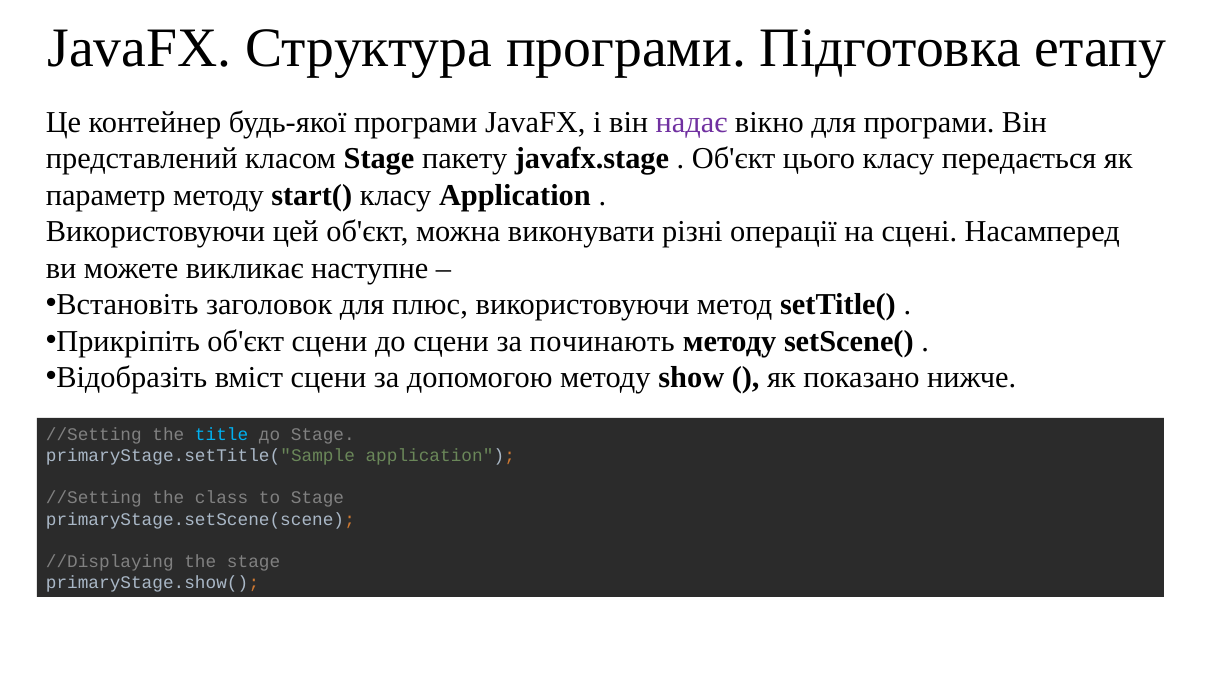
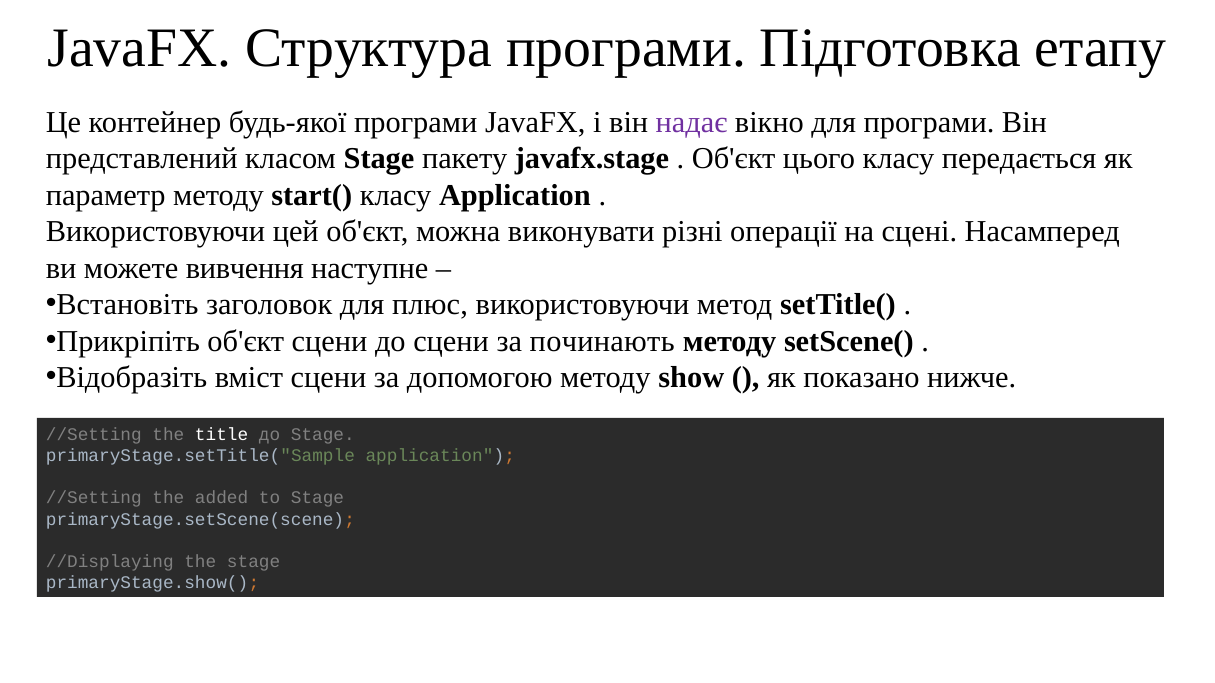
викликає: викликає -> вивчення (245, 268)
title colour: light blue -> white (222, 434)
class: class -> added (222, 498)
